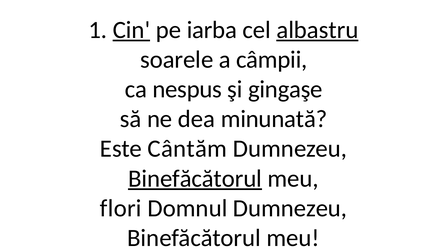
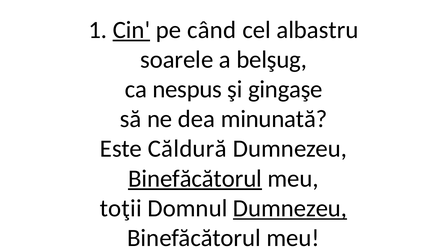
iarba: iarba -> când (212, 30)
albastru underline: present -> none (317, 30)
câmpii: câmpii -> belşug (272, 60)
Cântăm: Cântăm -> Căldură (187, 149)
flori: flori -> toţii (121, 209)
Dumnezeu underline: none -> present (290, 209)
